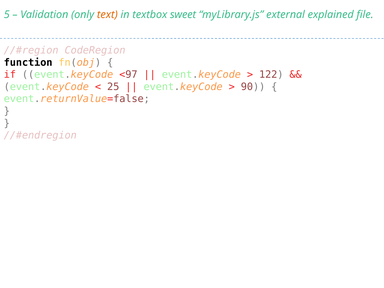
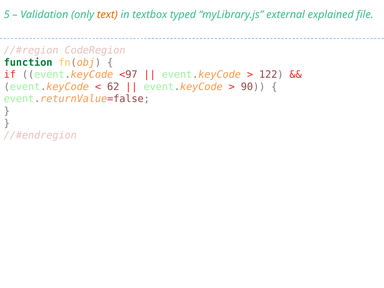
sweet: sweet -> typed (183, 15)
function colour: black -> green (28, 62)
25: 25 -> 62 (113, 87)
